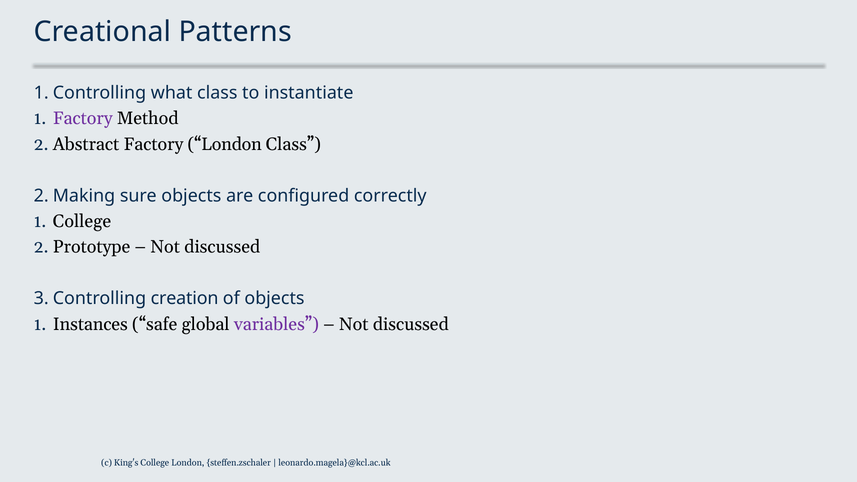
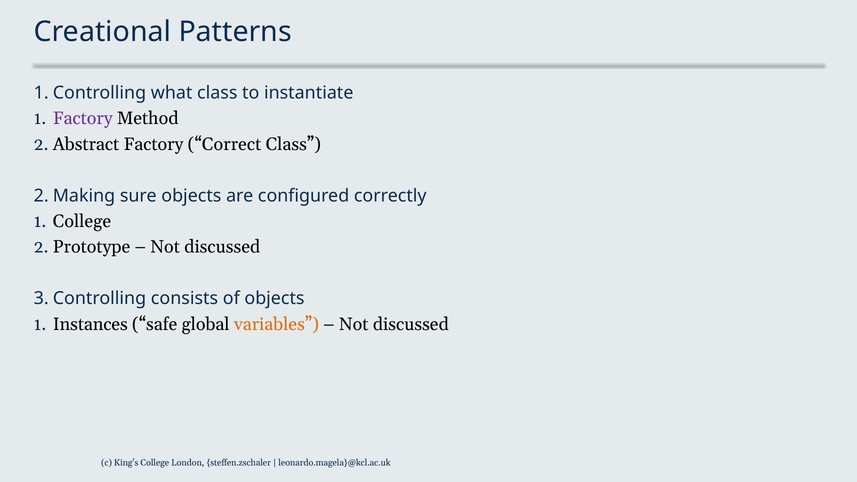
Factory London: London -> Correct (225, 144)
creation: creation -> consists (184, 298)
variables colour: purple -> orange (276, 324)
